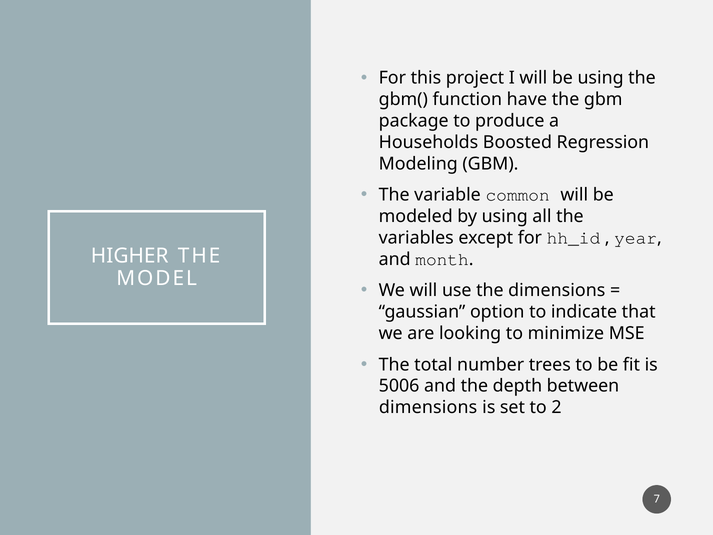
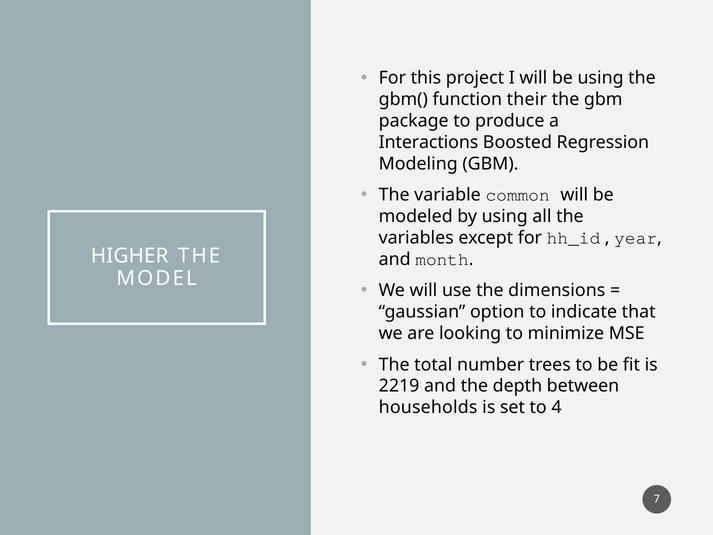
have: have -> their (527, 99)
Households: Households -> Interactions (429, 142)
5006: 5006 -> 2219 (399, 386)
dimensions: dimensions -> households (428, 407)
2: 2 -> 4 (557, 407)
